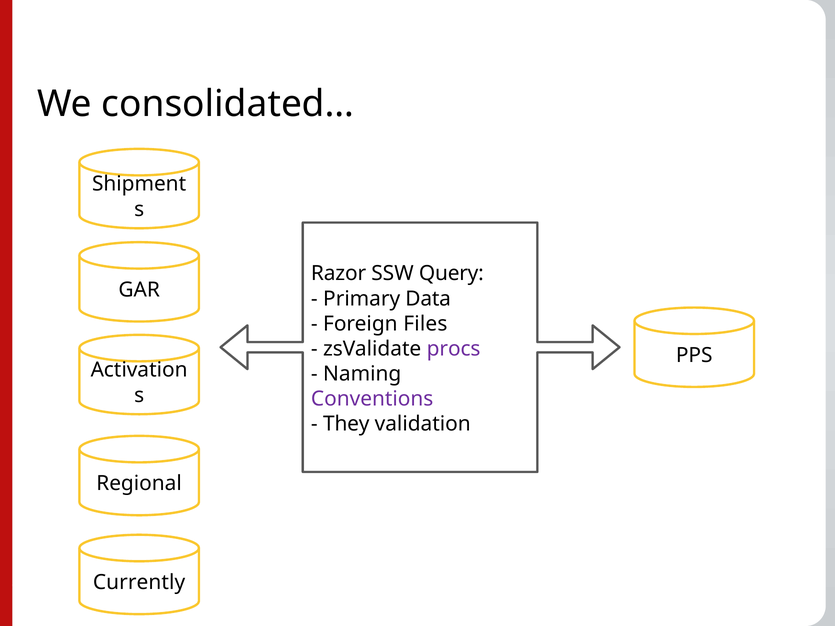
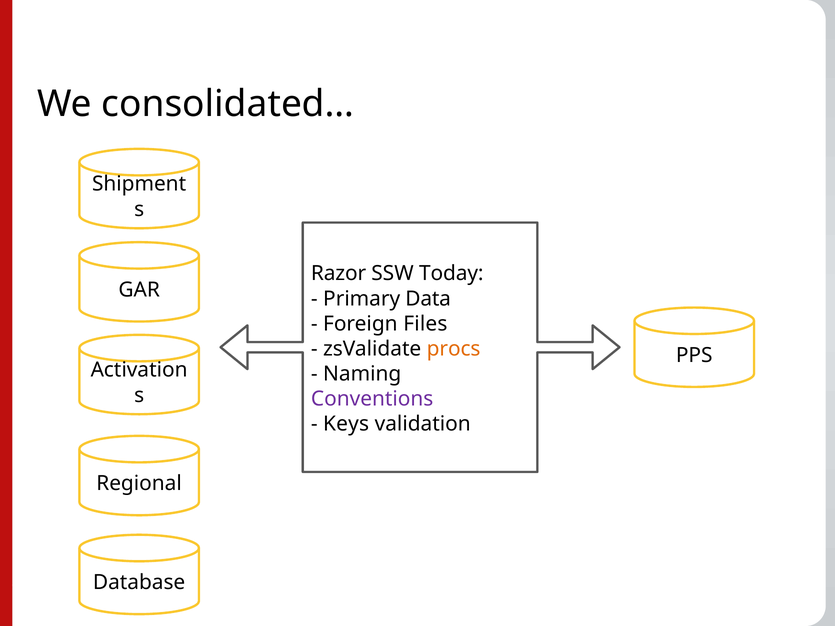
Query: Query -> Today (451, 274)
procs colour: purple -> orange (454, 349)
They: They -> Keys (346, 424)
Currently: Currently -> Database (139, 583)
